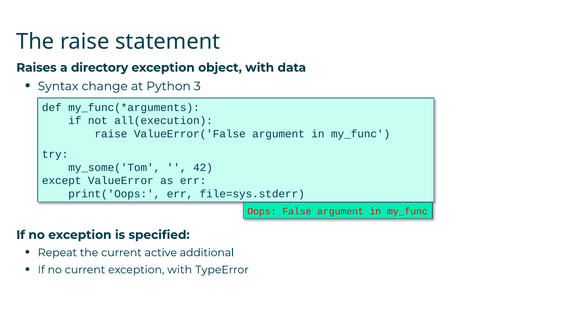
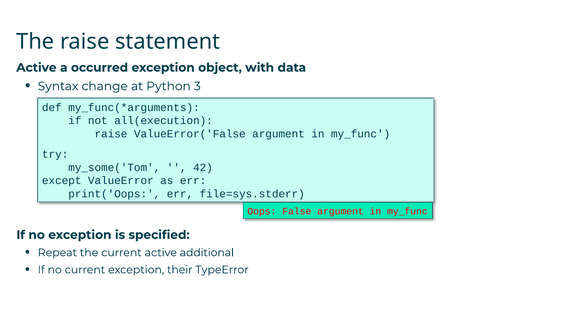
Raises: Raises -> Active (36, 68)
directory: directory -> occurred (100, 68)
exception with: with -> their (180, 269)
